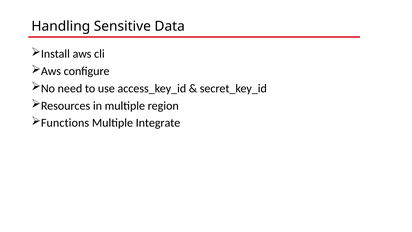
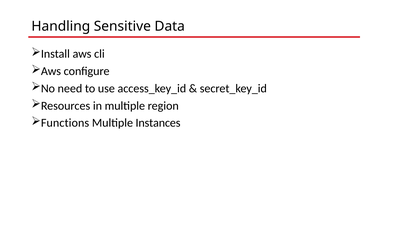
Integrate: Integrate -> Instances (158, 123)
